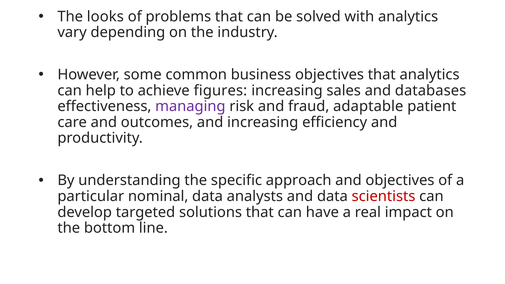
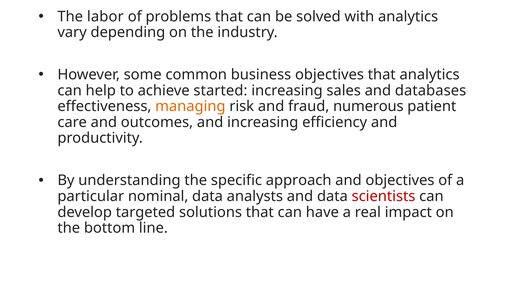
looks: looks -> labor (105, 16)
figures: figures -> started (220, 91)
managing colour: purple -> orange (190, 106)
adaptable: adaptable -> numerous (368, 106)
